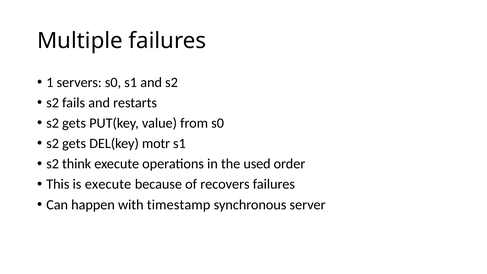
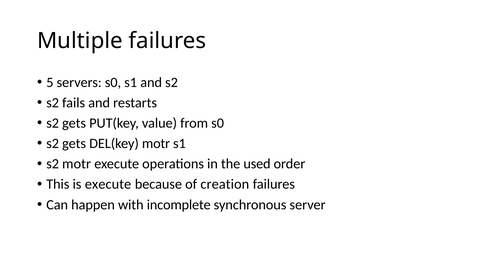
1: 1 -> 5 (50, 82)
s2 think: think -> motr (77, 164)
recovers: recovers -> creation (225, 184)
timestamp: timestamp -> incomplete (179, 205)
